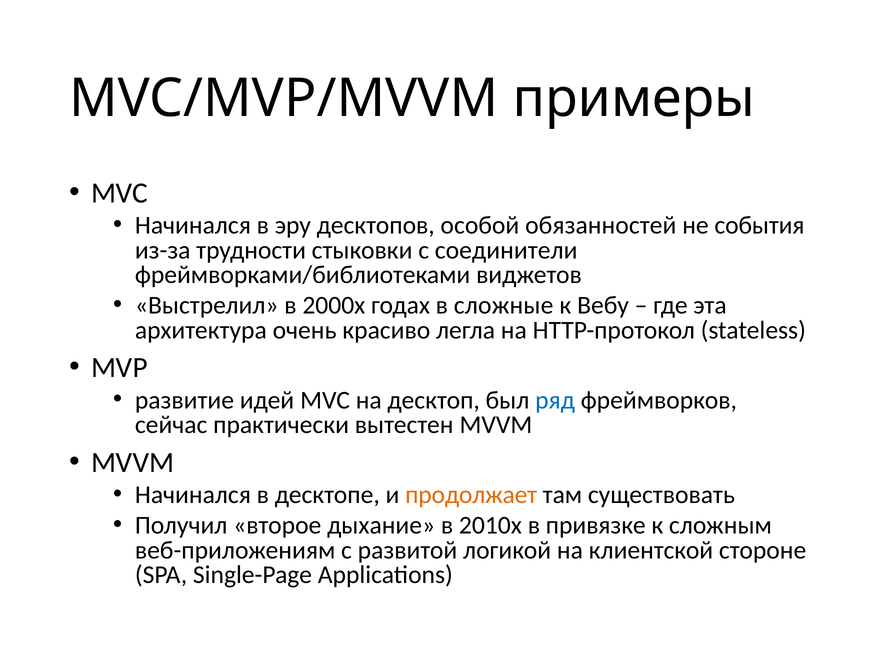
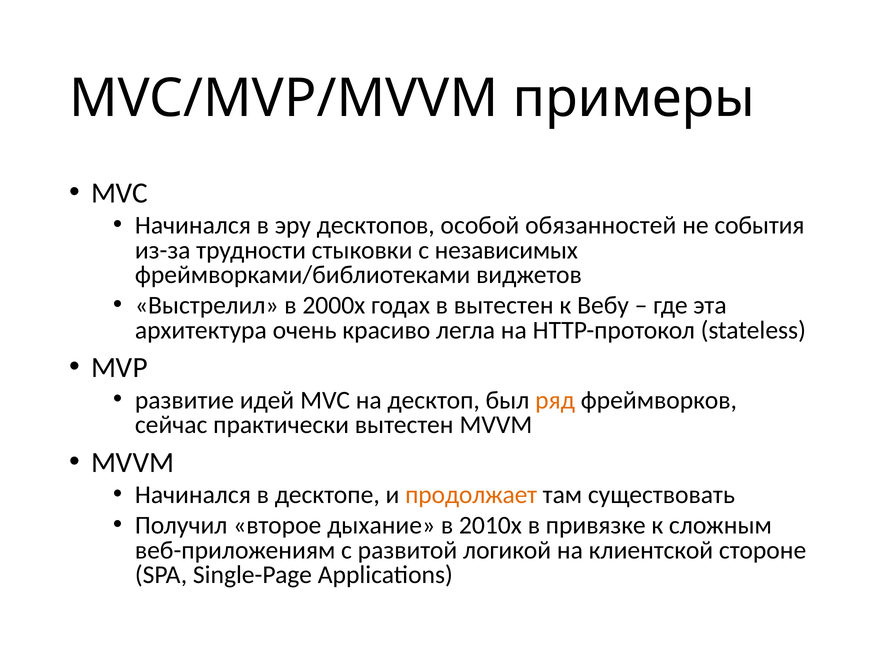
соединители: соединители -> независимых (506, 250)
в сложные: сложные -> вытестен (504, 305)
ряд colour: blue -> orange (555, 400)
